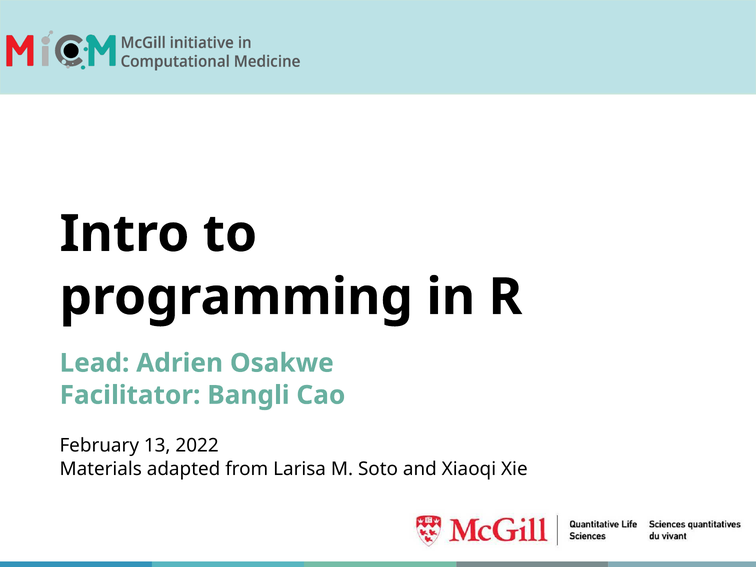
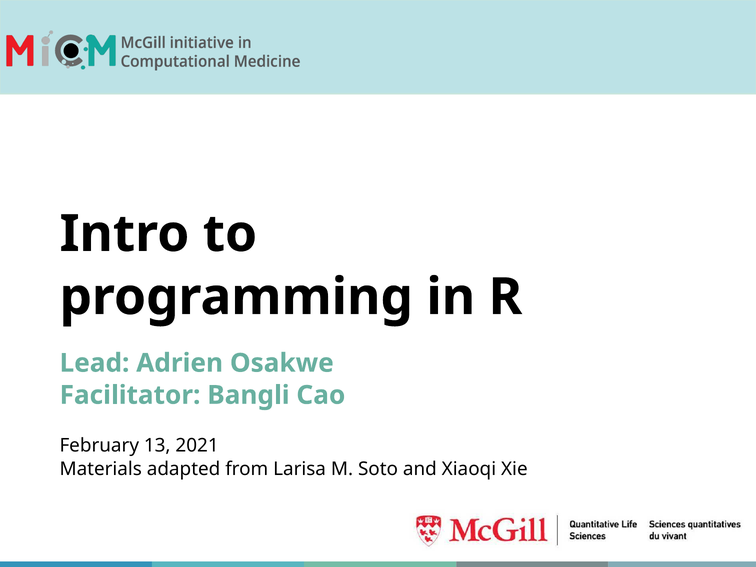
2022: 2022 -> 2021 (197, 446)
